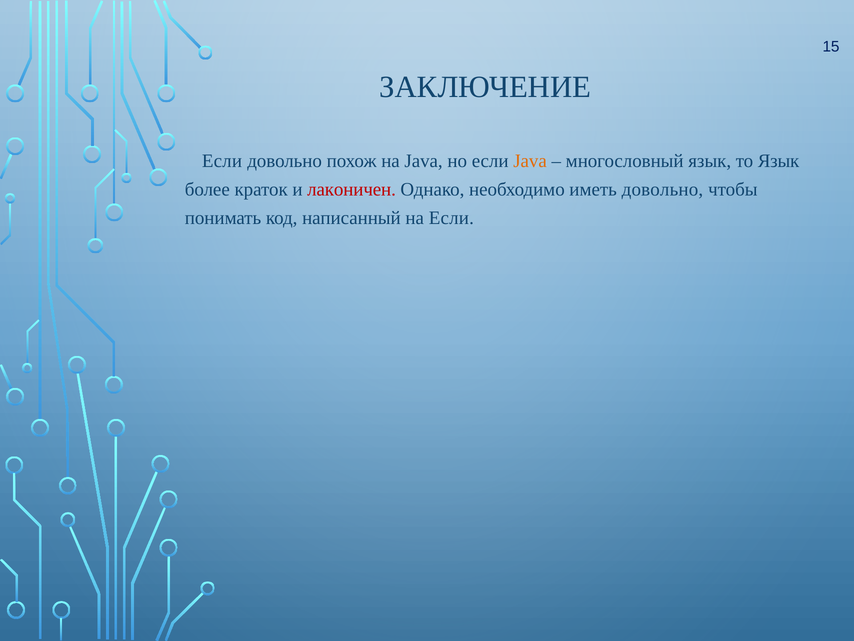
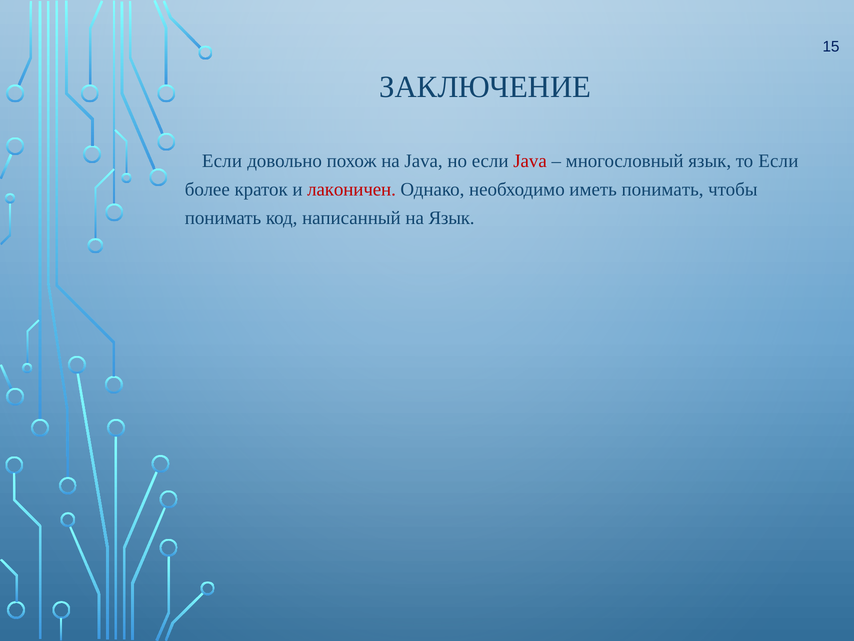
Java colour: orange -> red (530, 161)
то Язык: Язык -> Если (778, 161)
иметь довольно: довольно -> понимать (663, 190)
на Если: Если -> Язык (452, 218)
